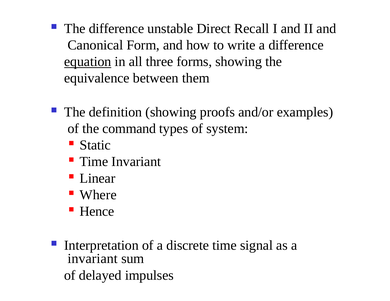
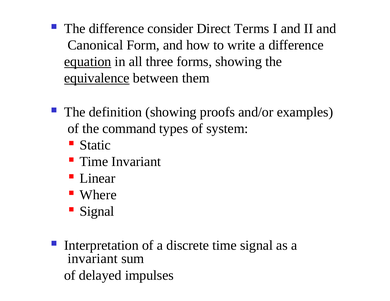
unstable: unstable -> consider (170, 29)
Recall: Recall -> Terms (252, 29)
equivalence underline: none -> present (97, 78)
Hence: Hence -> Signal (97, 212)
